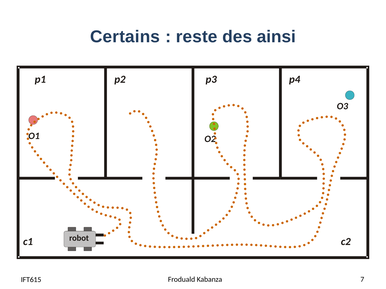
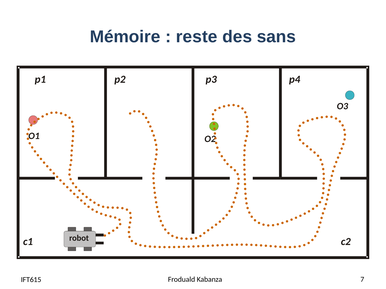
Certains: Certains -> Mémoire (125, 37)
ainsi: ainsi -> sans (276, 37)
